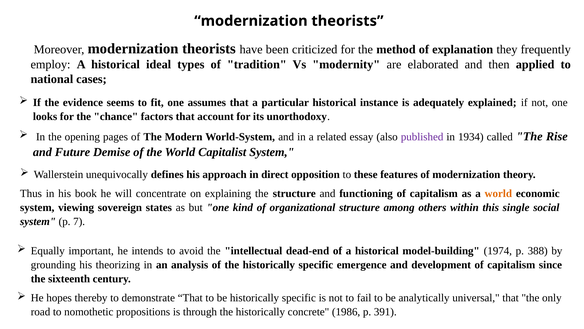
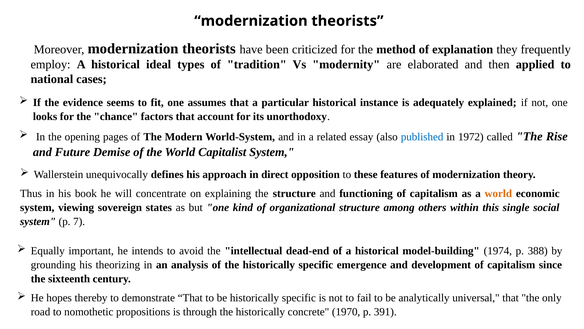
published colour: purple -> blue (422, 137)
1934: 1934 -> 1972 (471, 137)
1986: 1986 -> 1970 (346, 311)
